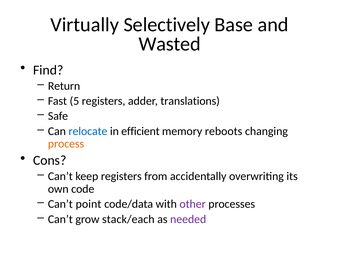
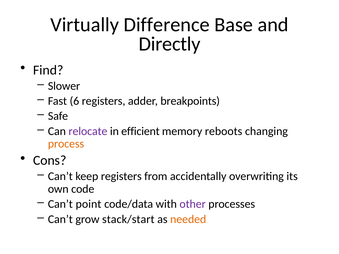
Selectively: Selectively -> Difference (167, 25)
Wasted: Wasted -> Directly (170, 44)
Return: Return -> Slower (64, 86)
5: 5 -> 6 (74, 101)
translations: translations -> breakpoints (190, 101)
relocate colour: blue -> purple (88, 131)
stack/each: stack/each -> stack/start (128, 219)
needed colour: purple -> orange (188, 219)
